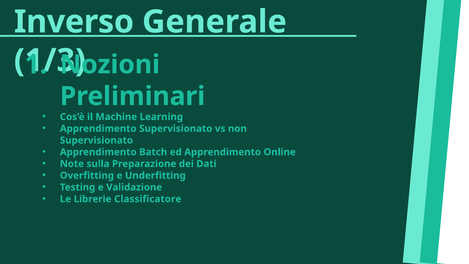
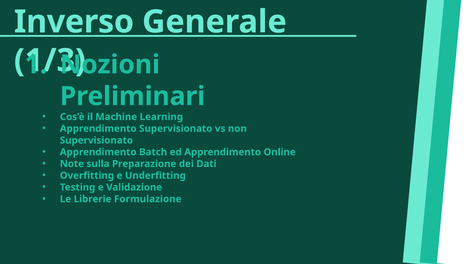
Classificatore: Classificatore -> Formulazione (148, 199)
